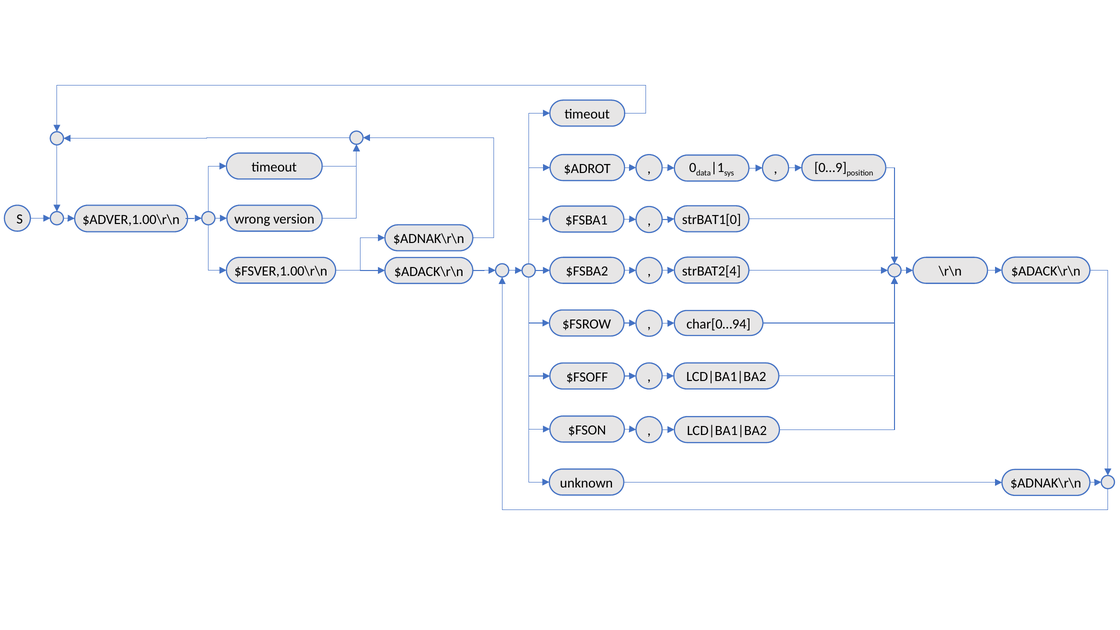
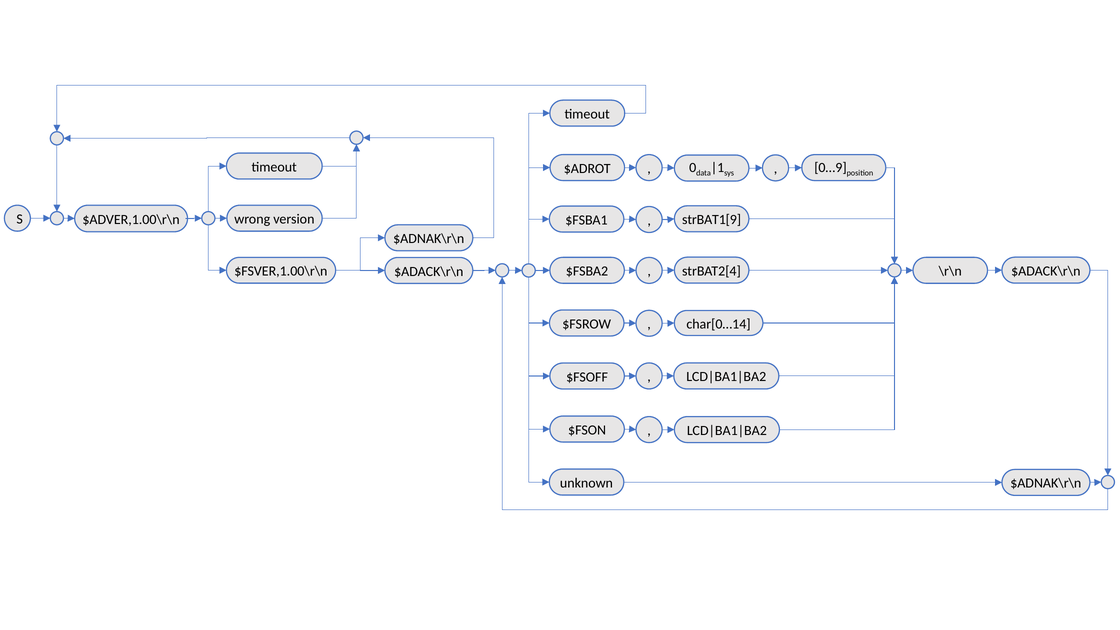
strBAT1[0: strBAT1[0 -> strBAT1[9 (712, 220)
char[0…94: char[0…94 -> char[0…14 (718, 324)
